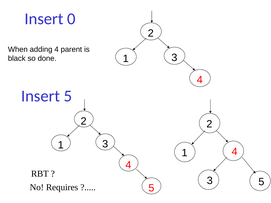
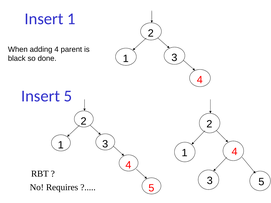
Insert 0: 0 -> 1 (71, 19)
